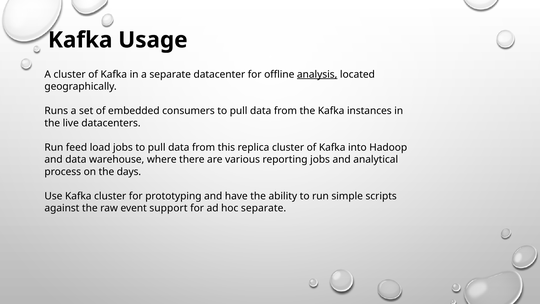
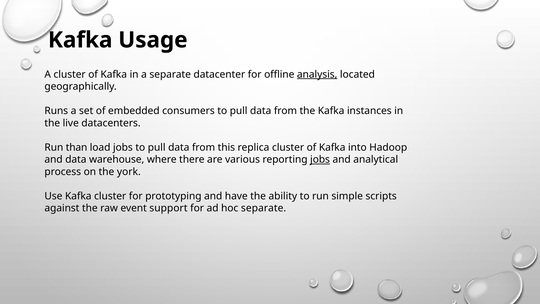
feed: feed -> than (77, 147)
jobs underline: none -> present (320, 159)
days: days -> york (129, 172)
